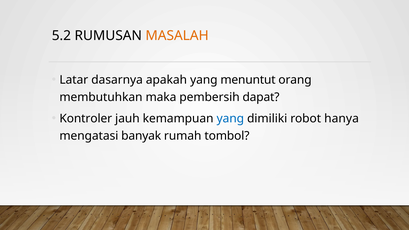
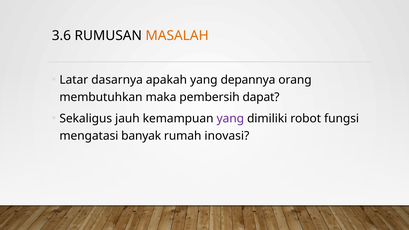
5.2: 5.2 -> 3.6 (61, 36)
menuntut: menuntut -> depannya (248, 80)
Kontroler: Kontroler -> Sekaligus (86, 119)
yang colour: blue -> purple (230, 119)
hanya: hanya -> fungsi (342, 119)
tombol: tombol -> inovasi (227, 136)
